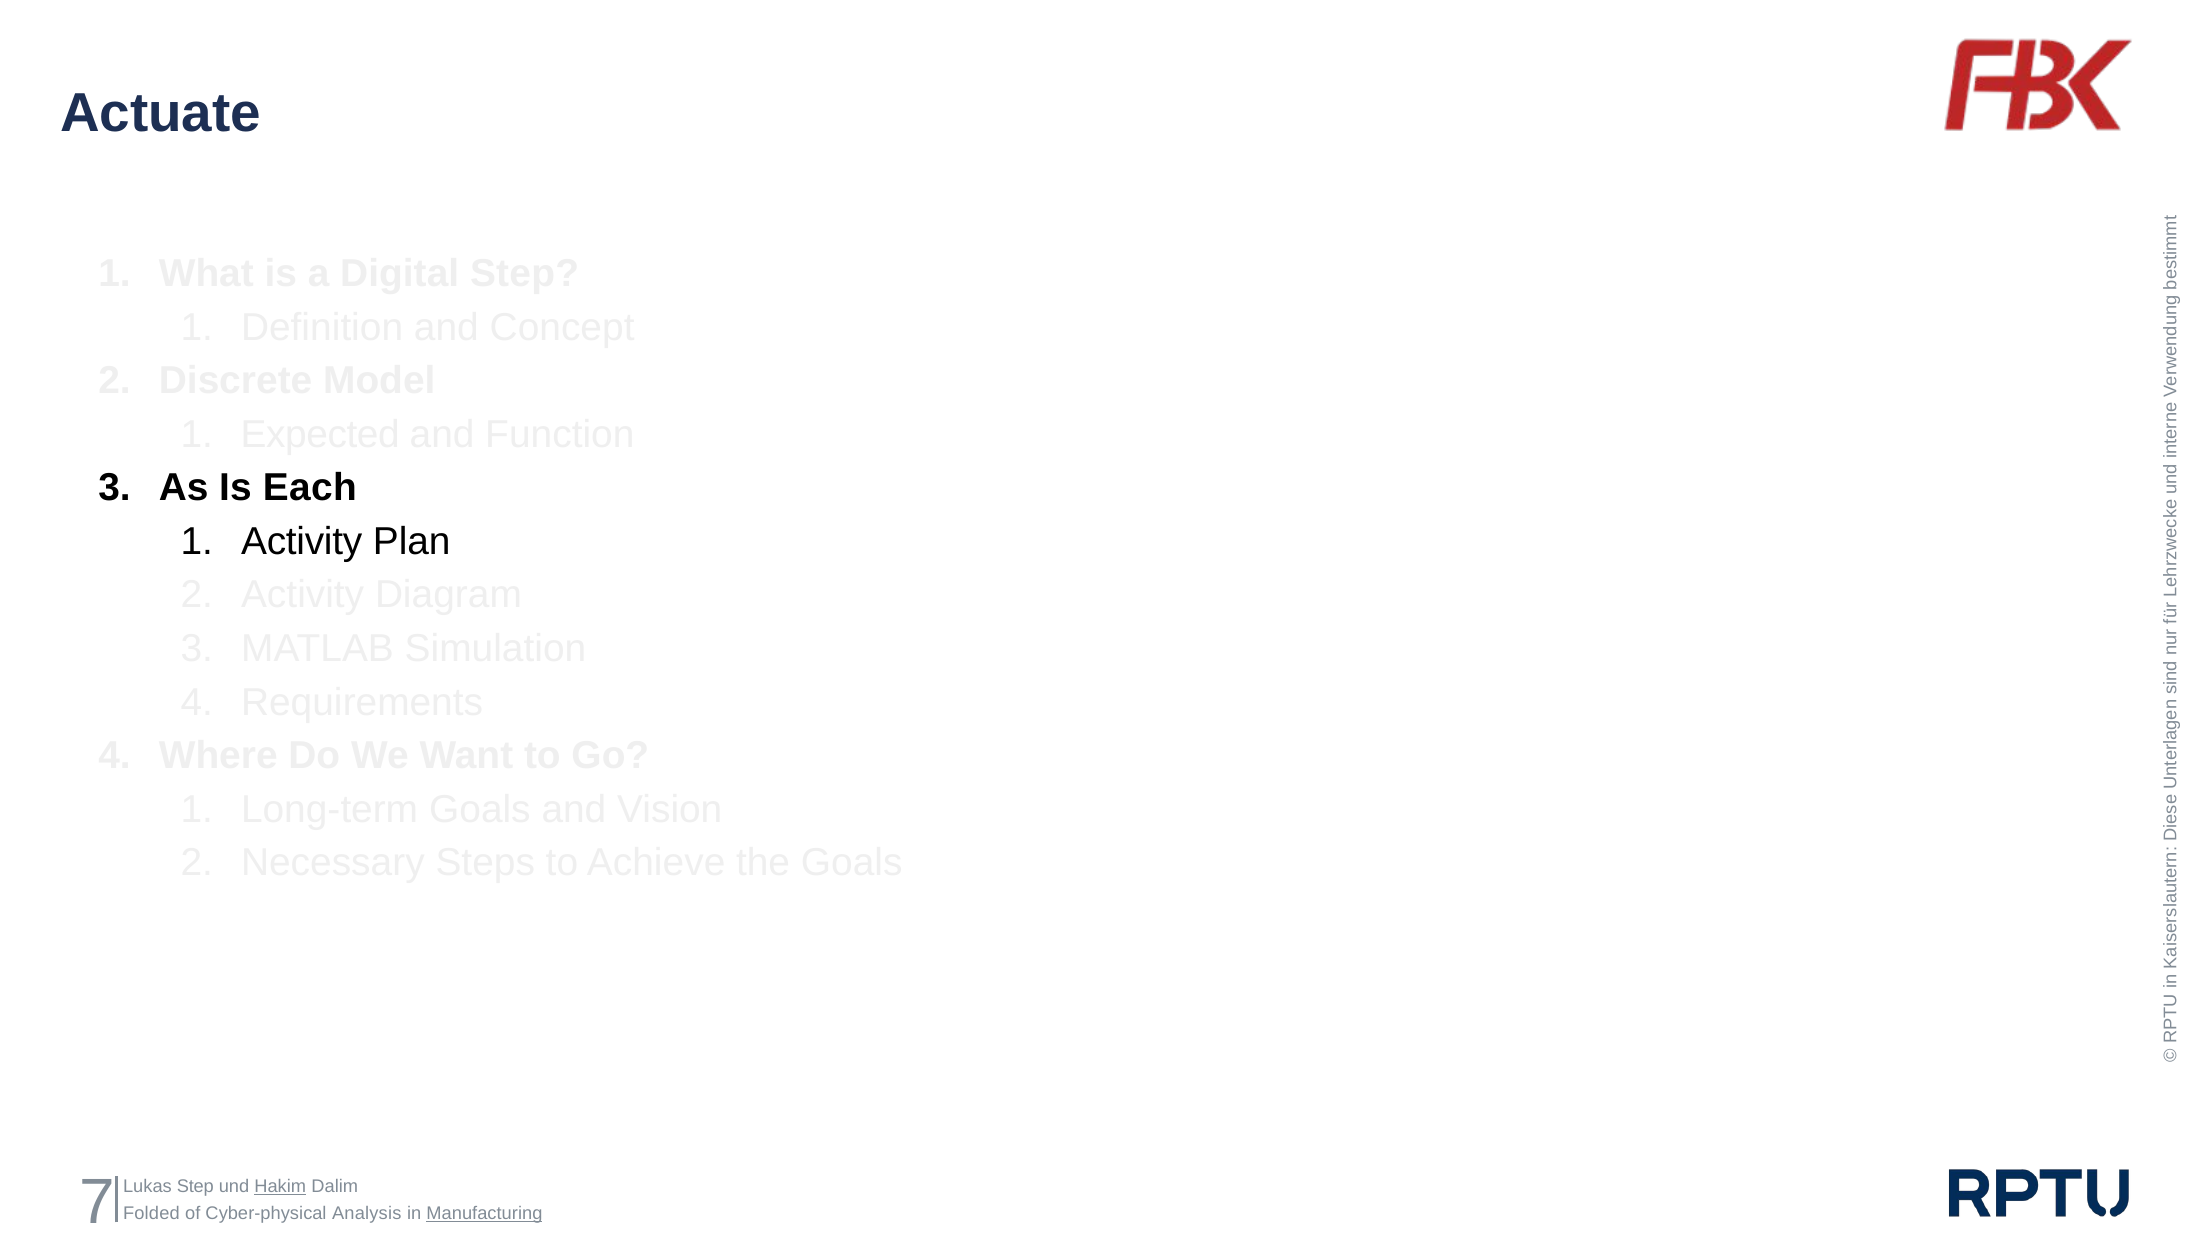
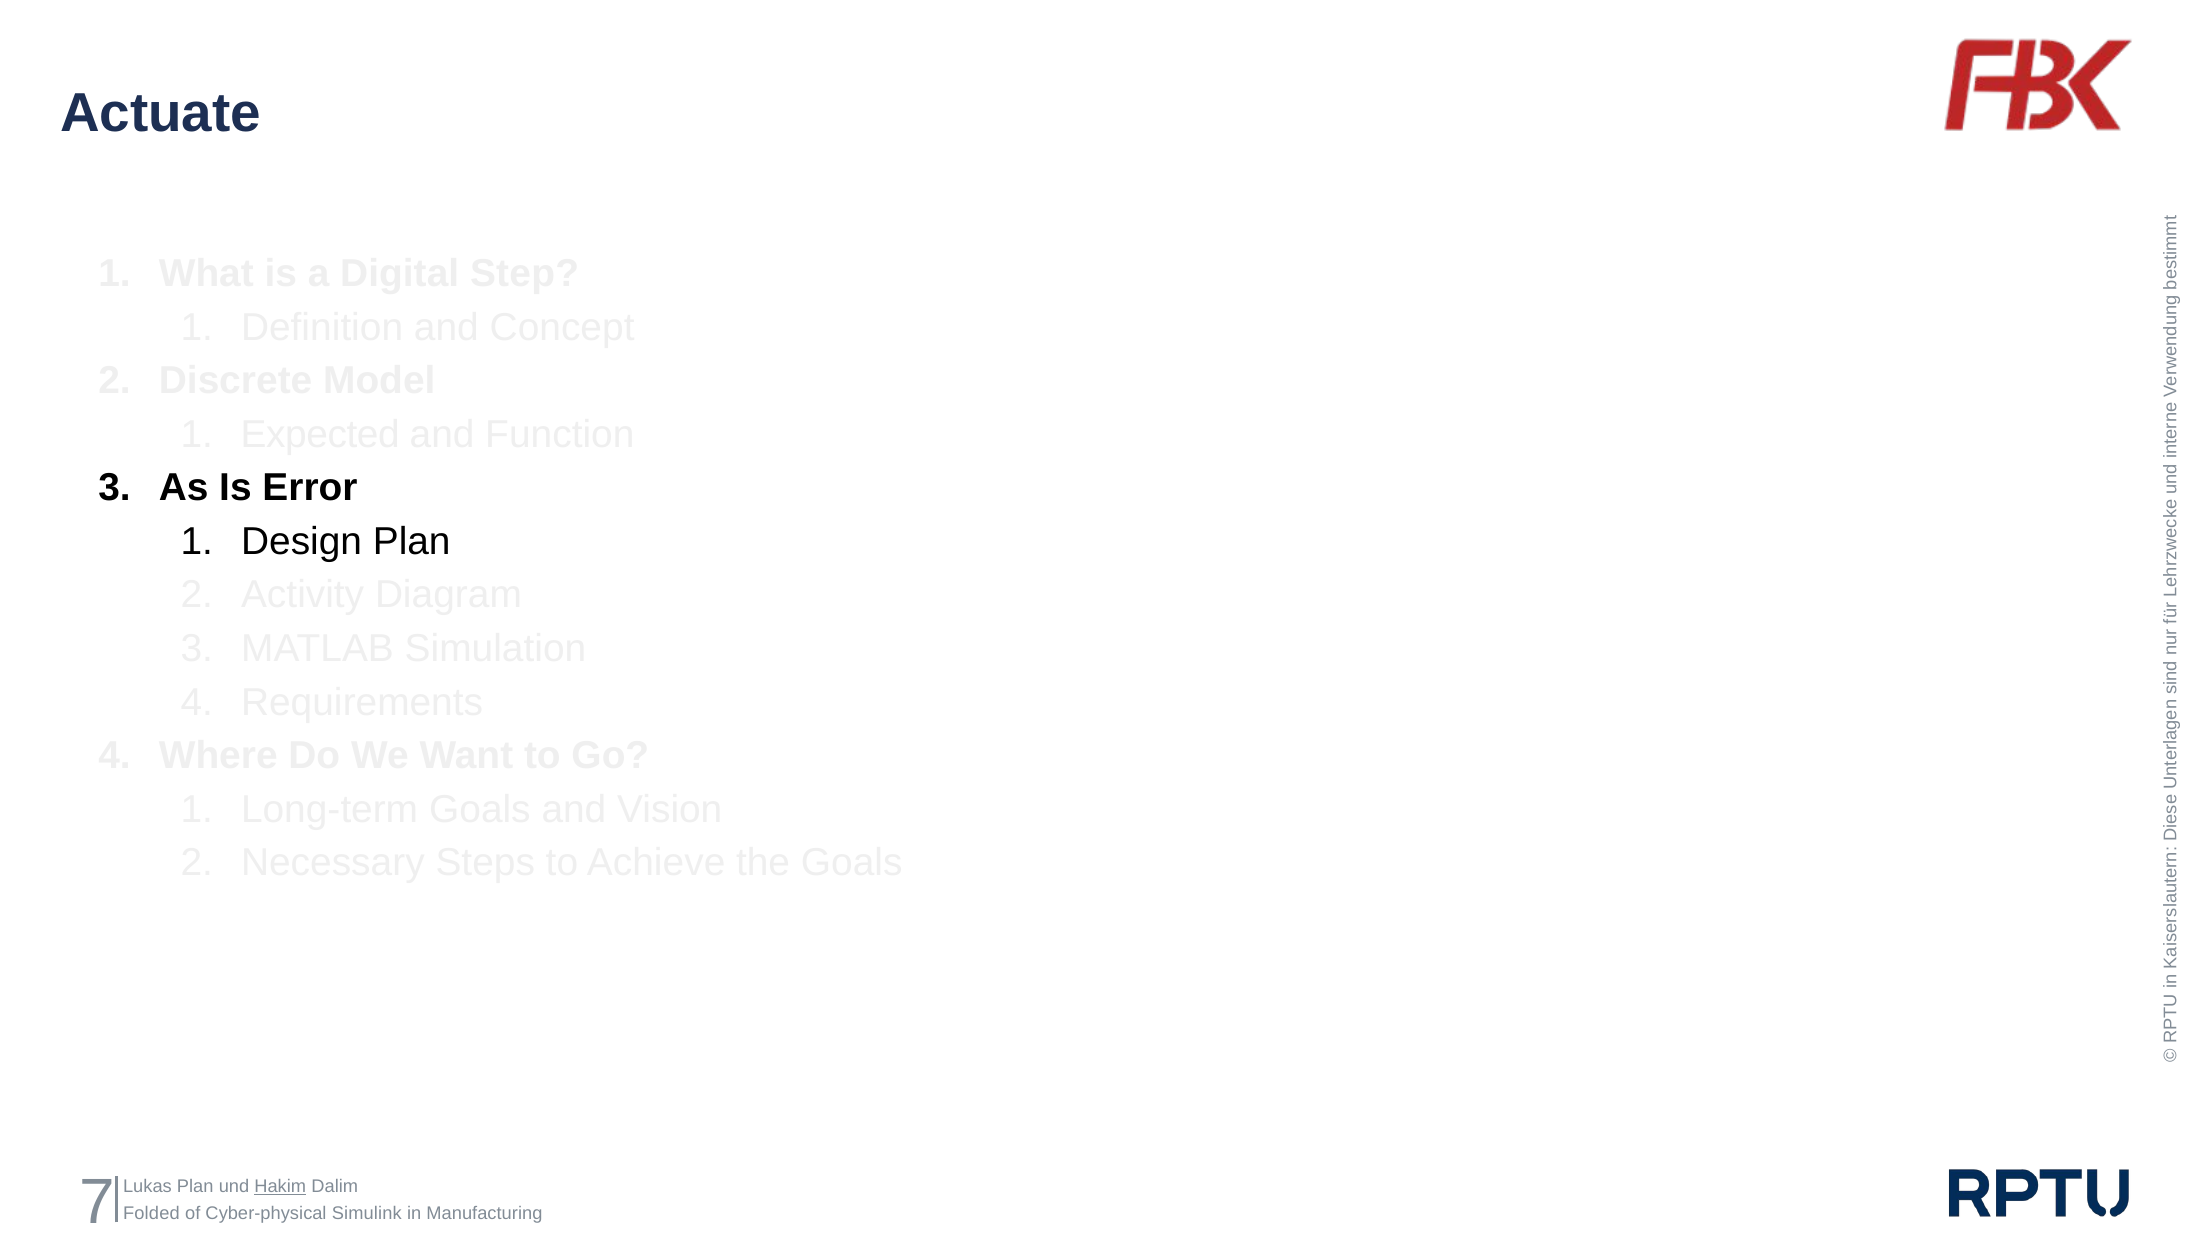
Each: Each -> Error (310, 488)
Activity: Activity -> Design (302, 541)
Lukas Step: Step -> Plan (195, 1186)
Analysis: Analysis -> Simulink (367, 1213)
Manufacturing underline: present -> none (484, 1213)
